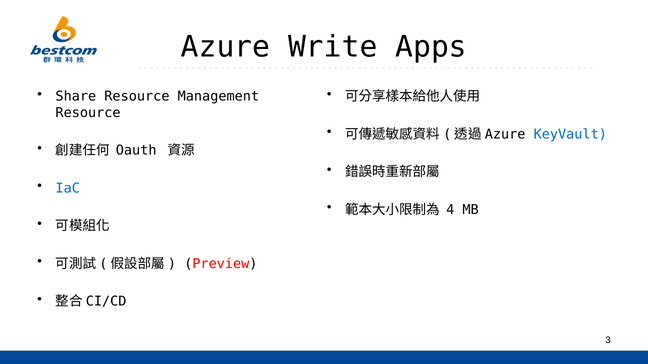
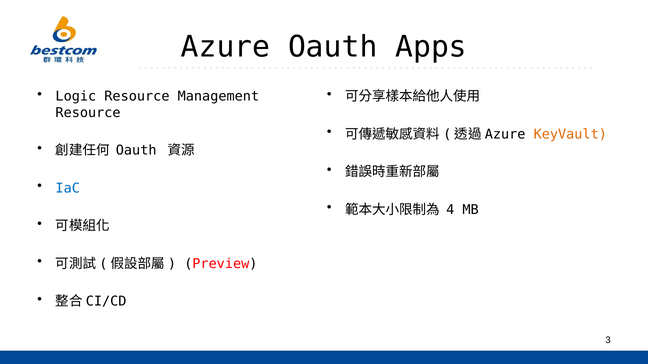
Azure Write: Write -> Oauth (333, 47)
Share: Share -> Logic (76, 97)
KeyVault colour: blue -> orange (570, 134)
